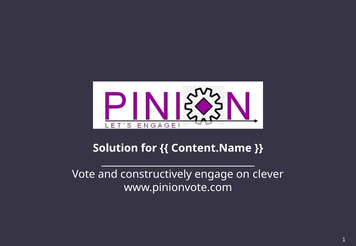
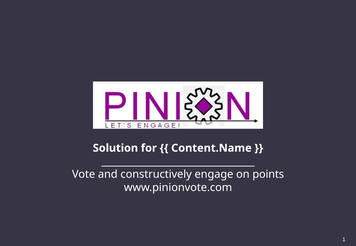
clever: clever -> points (268, 175)
